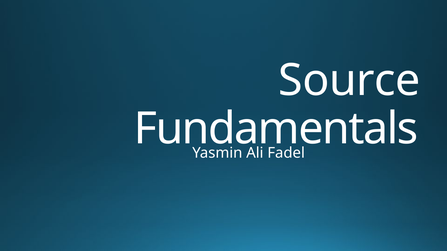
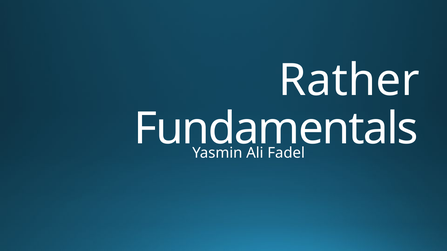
Source: Source -> Rather (349, 81)
